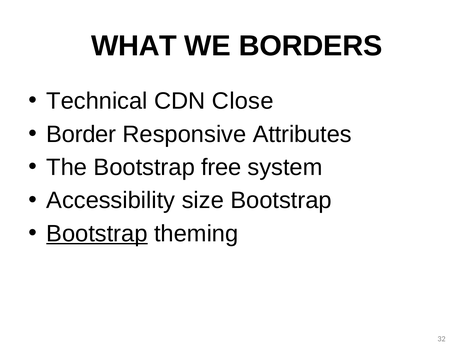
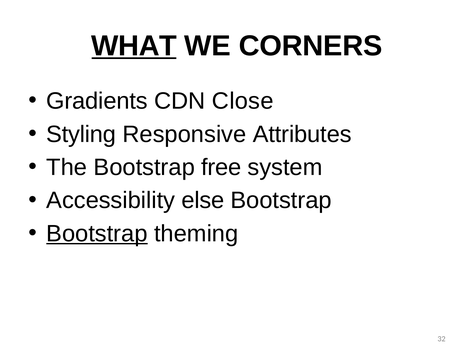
WHAT underline: none -> present (134, 46)
BORDERS: BORDERS -> CORNERS (311, 46)
Technical: Technical -> Gradients (97, 101)
Border: Border -> Styling (81, 134)
size: size -> else (203, 201)
